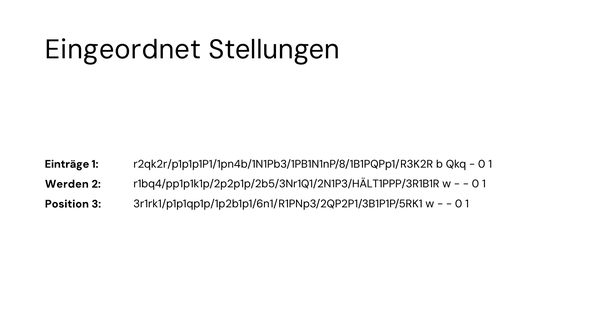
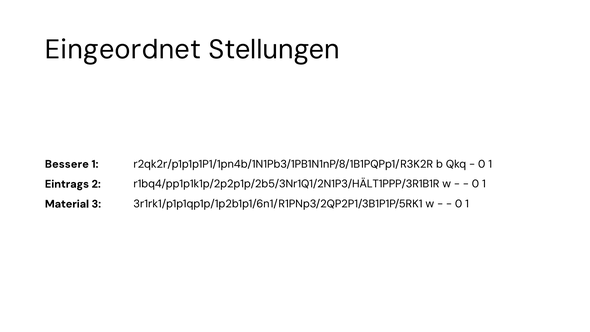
Einträge: Einträge -> Bessere (67, 164)
Werden: Werden -> Eintrags (67, 184)
Position: Position -> Material (67, 204)
